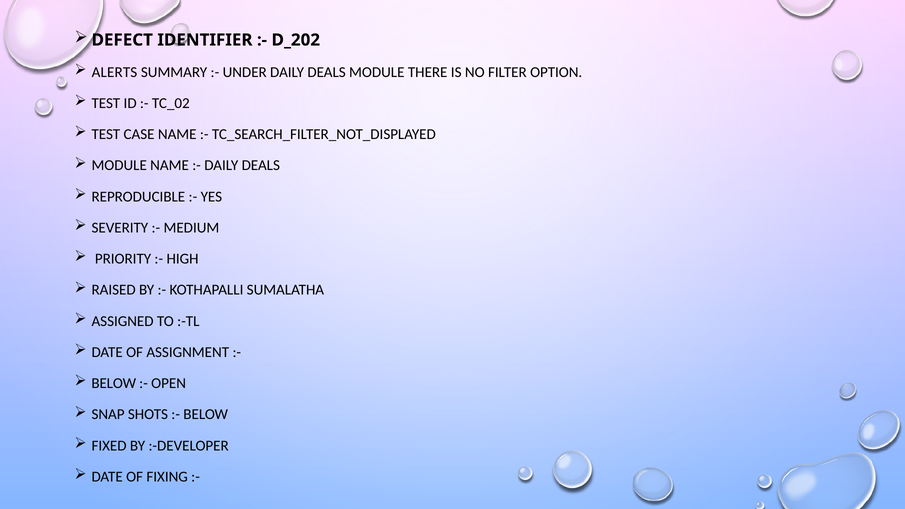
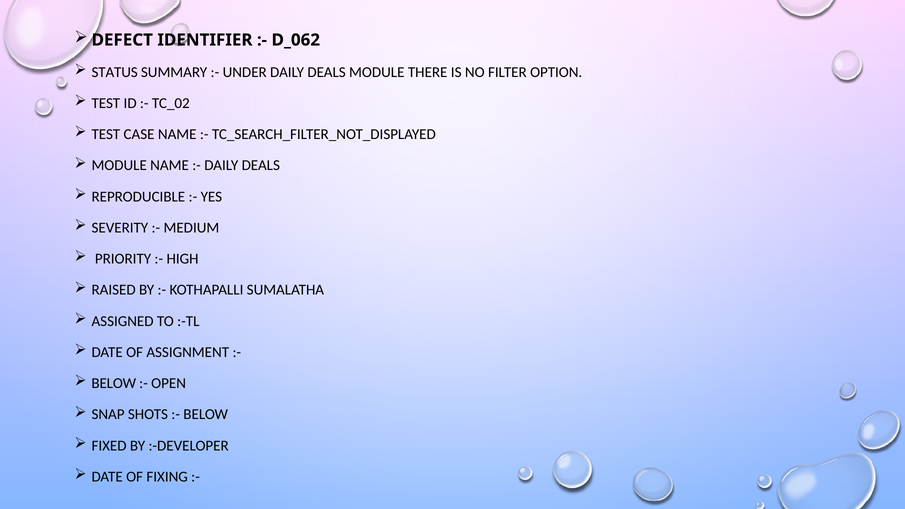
D_202: D_202 -> D_062 (296, 40)
ALERTS: ALERTS -> STATUS (115, 72)
